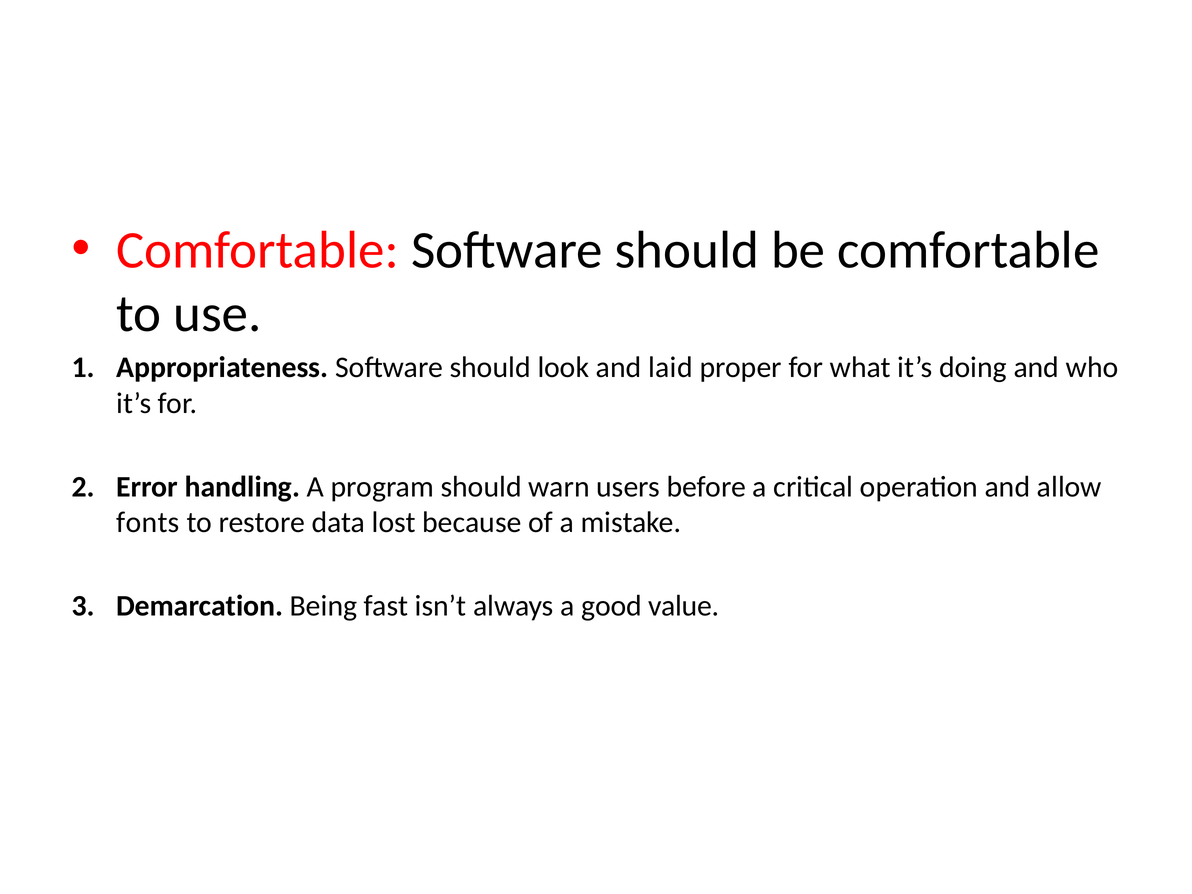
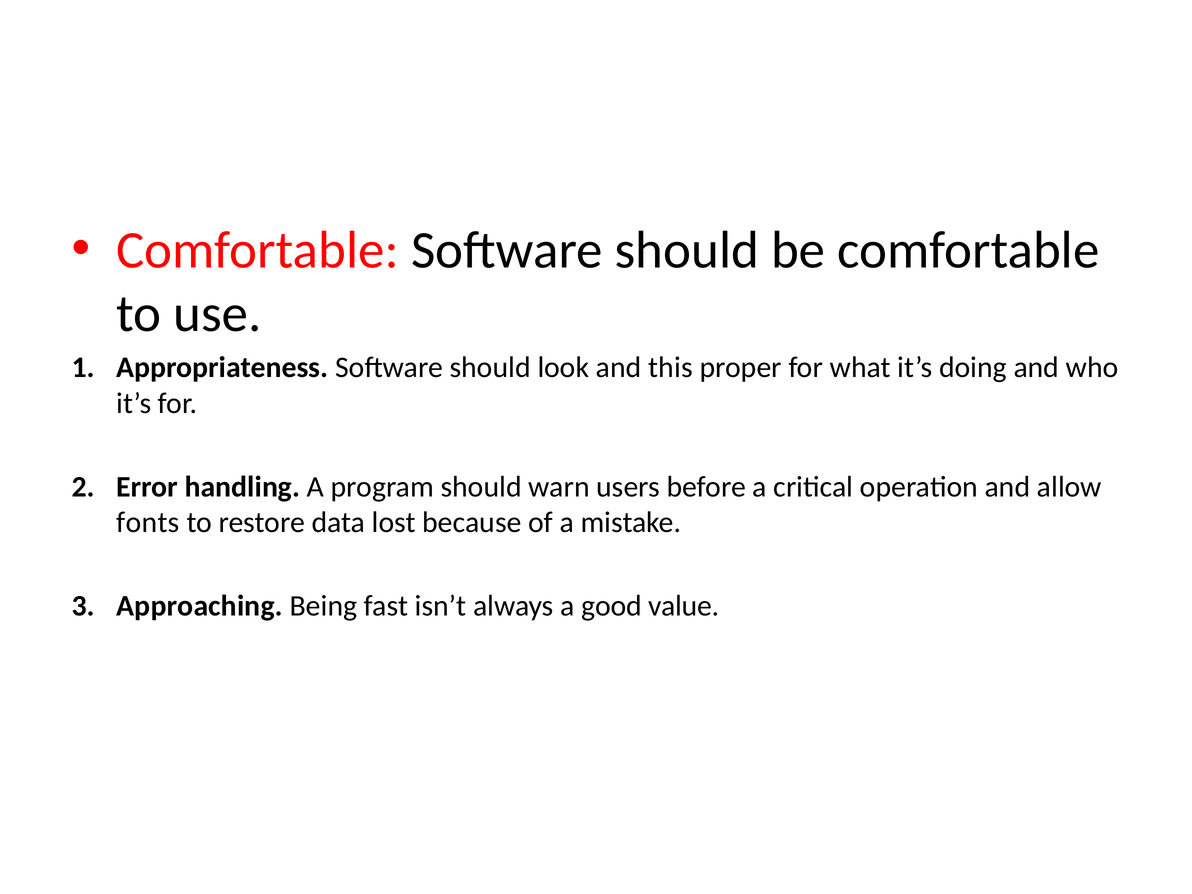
laid: laid -> this (671, 368)
Demarcation: Demarcation -> Approaching (200, 606)
